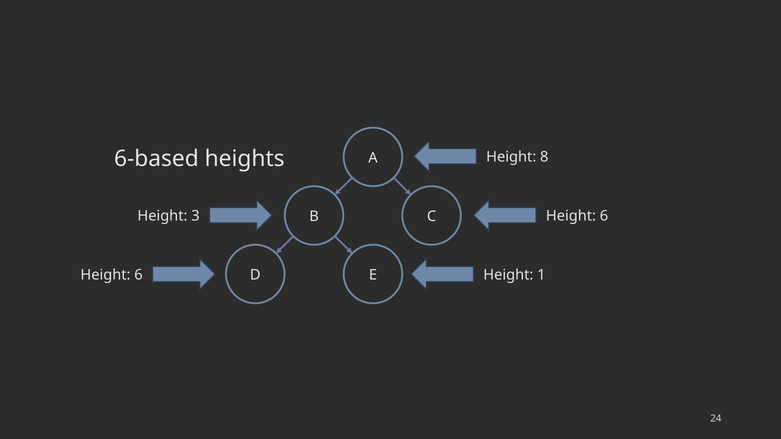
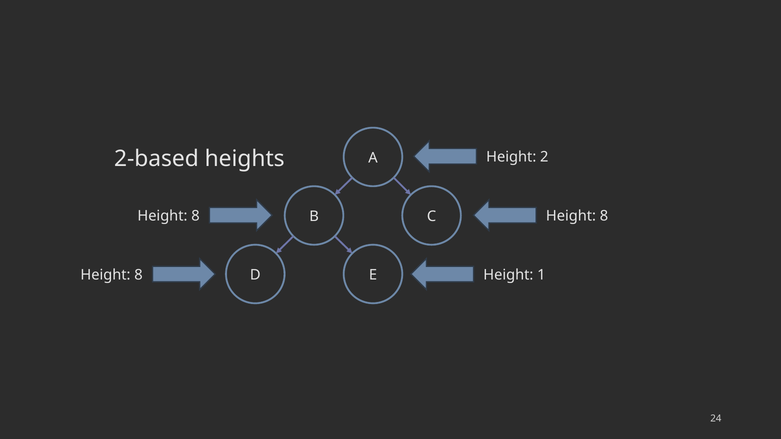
6-based: 6-based -> 2-based (156, 159)
8: 8 -> 2 (544, 157)
3: 3 -> 8 (195, 216)
6: 6 -> 8 (604, 216)
6: 6 -> 8 (139, 275)
